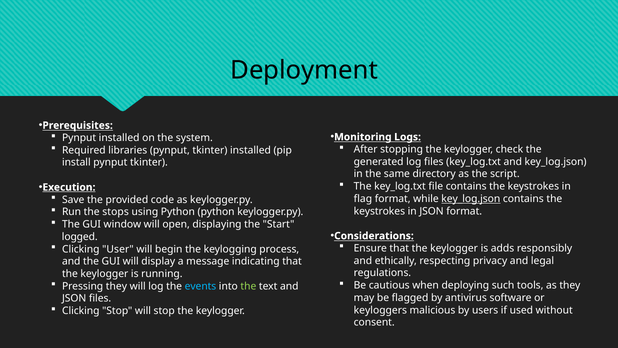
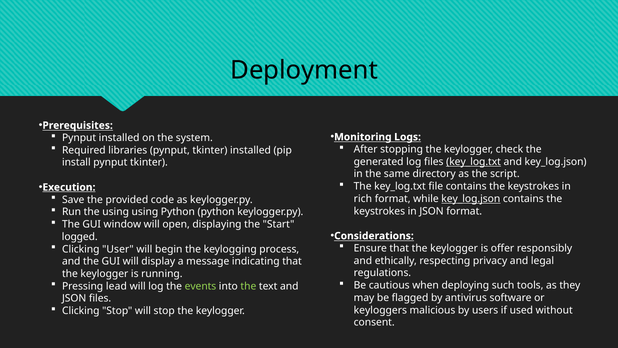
key_log.txt underline: none -> present (474, 162)
flag: flag -> rich (363, 199)
the stops: stops -> using (116, 212)
adds: adds -> offer (503, 248)
Pressing they: they -> lead (116, 286)
events colour: light blue -> light green (200, 286)
